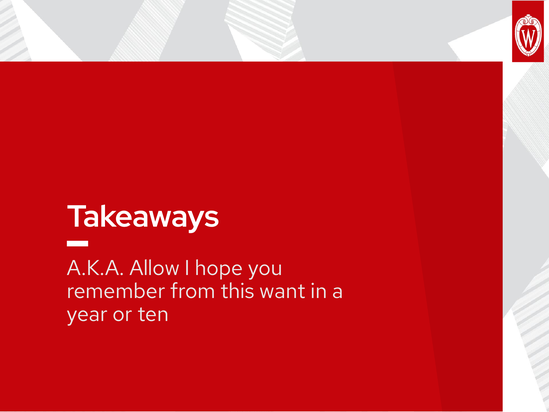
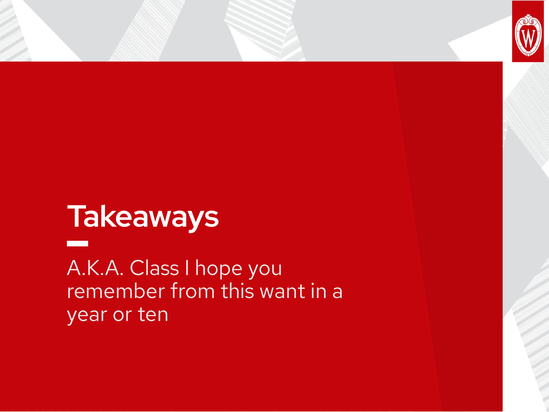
Allow: Allow -> Class (155, 268)
